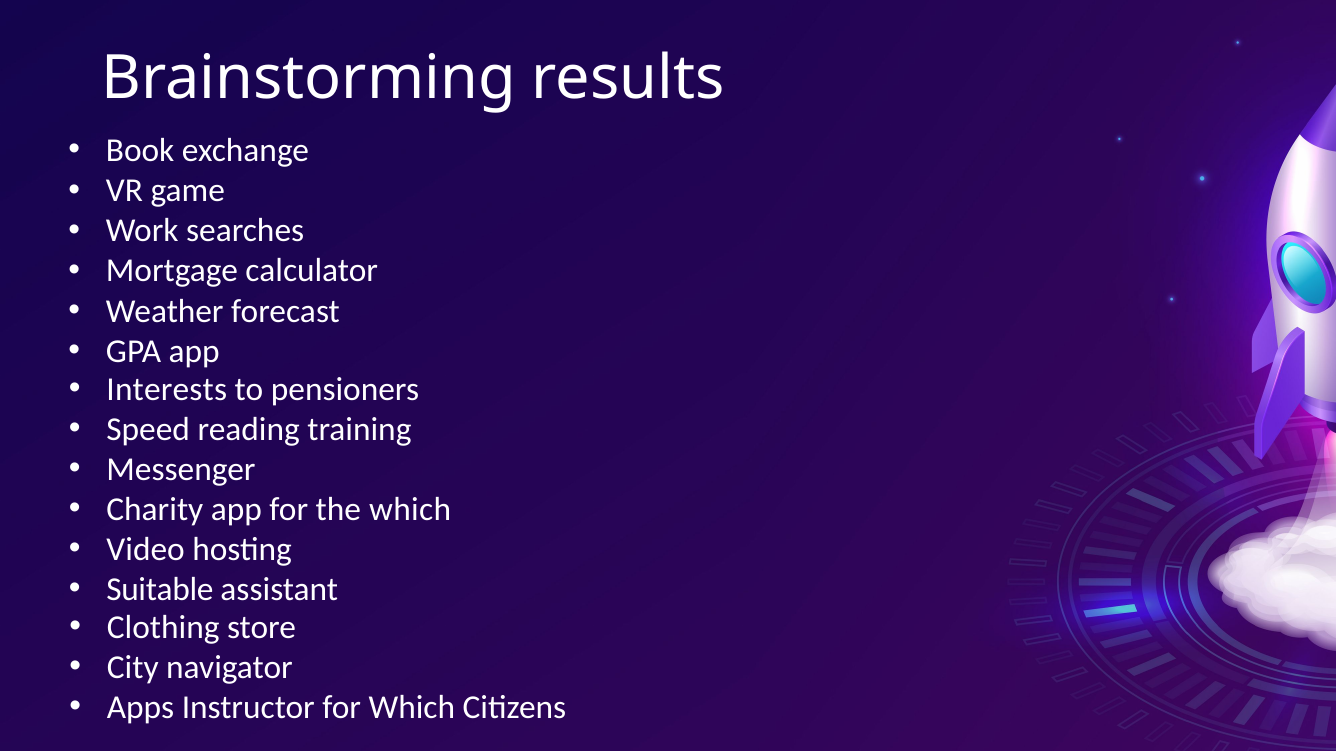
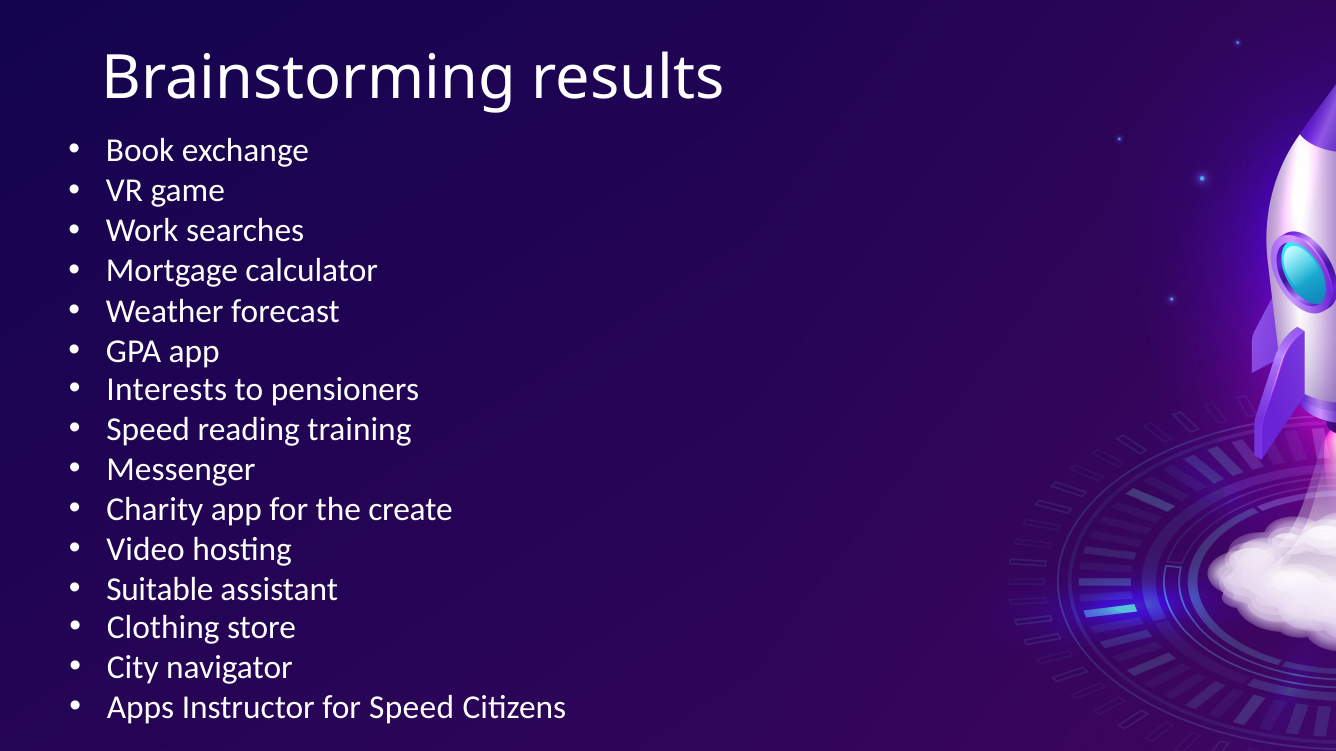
the which: which -> create (410, 510)
for Which: Which -> Speed (412, 708)
